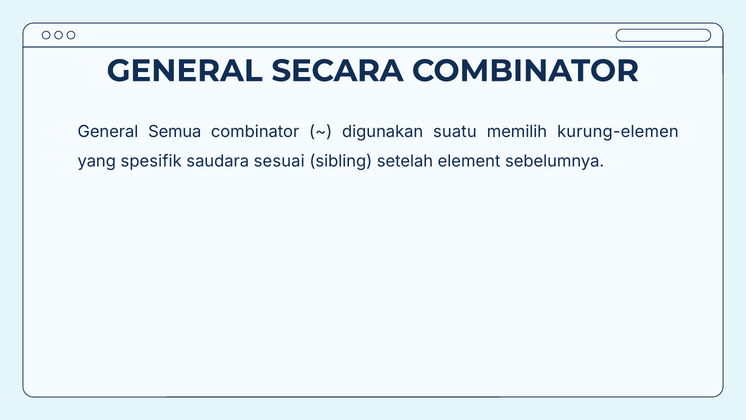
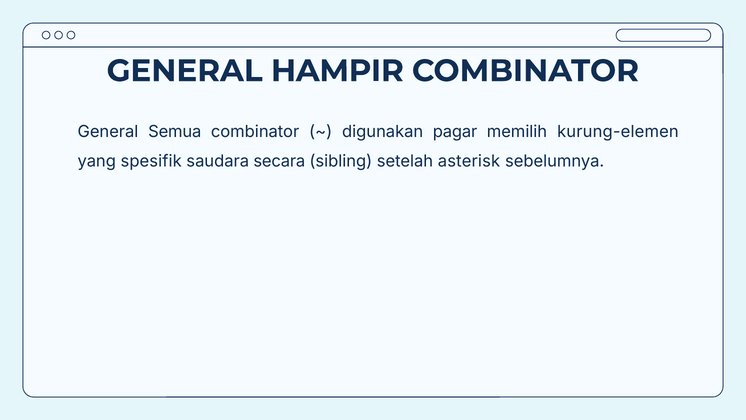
SECARA: SECARA -> HAMPIR (337, 71)
suatu: suatu -> pagar (455, 132)
sesuai: sesuai -> secara (279, 161)
element: element -> asterisk (469, 161)
